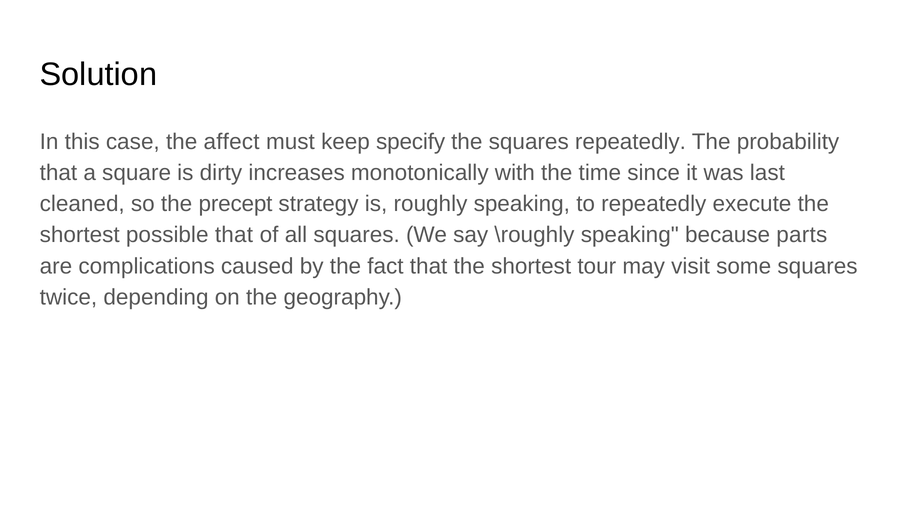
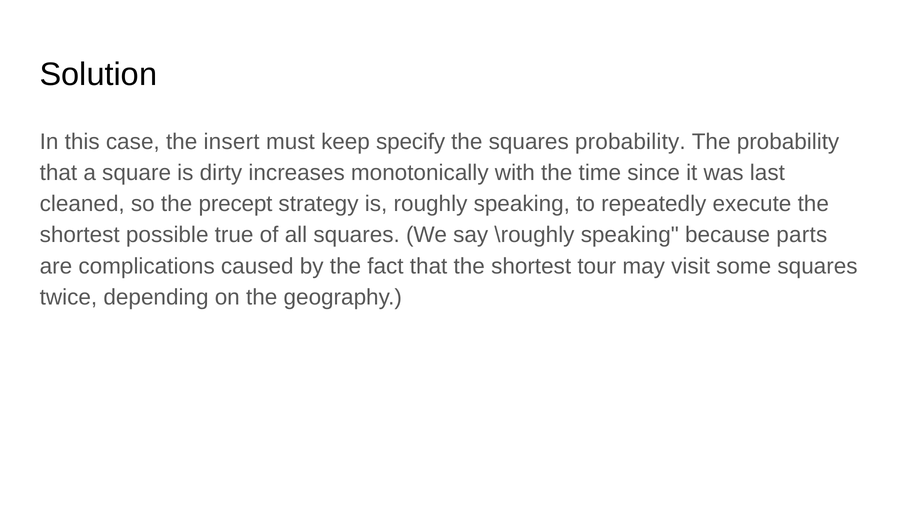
affect: affect -> insert (232, 142)
squares repeatedly: repeatedly -> probability (630, 142)
possible that: that -> true (234, 235)
